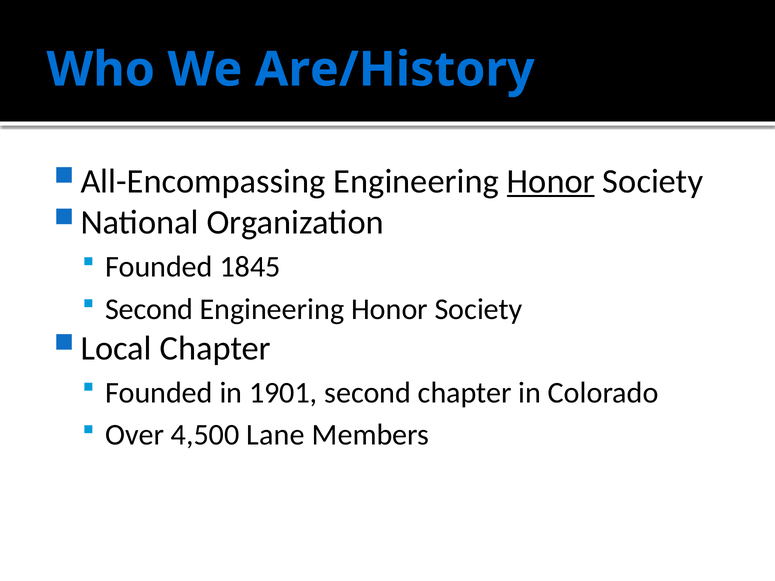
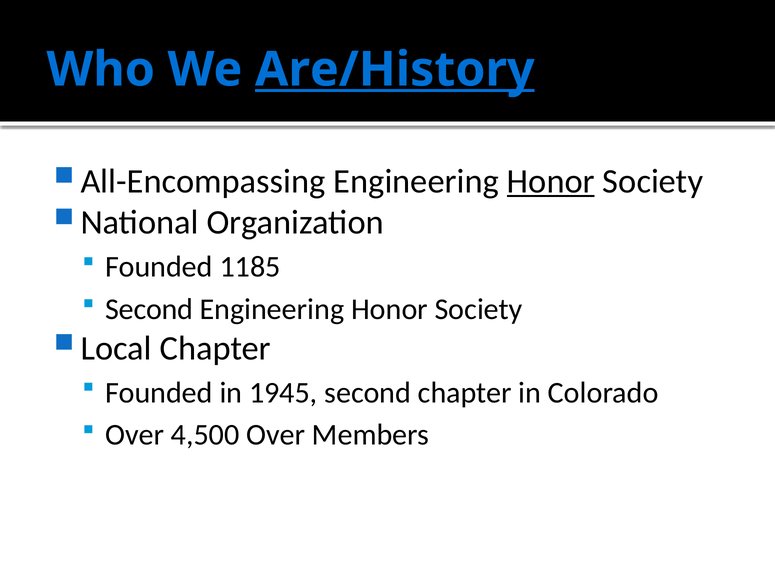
Are/History underline: none -> present (395, 70)
1845: 1845 -> 1185 (250, 267)
1901: 1901 -> 1945 (283, 393)
4,500 Lane: Lane -> Over (276, 435)
